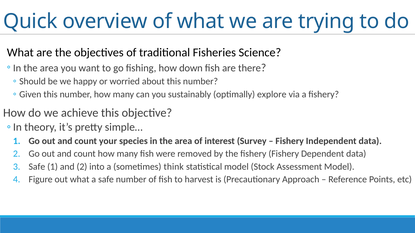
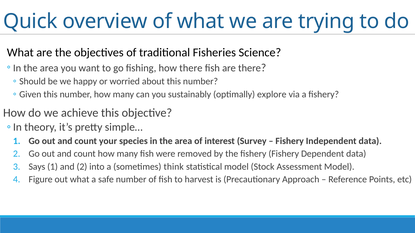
how down: down -> there (191, 68)
Safe: Safe -> Says (37, 167)
